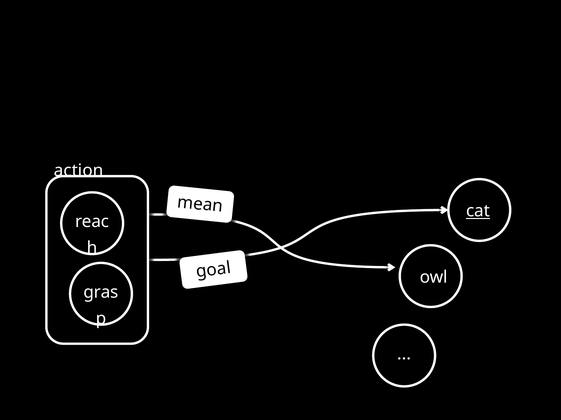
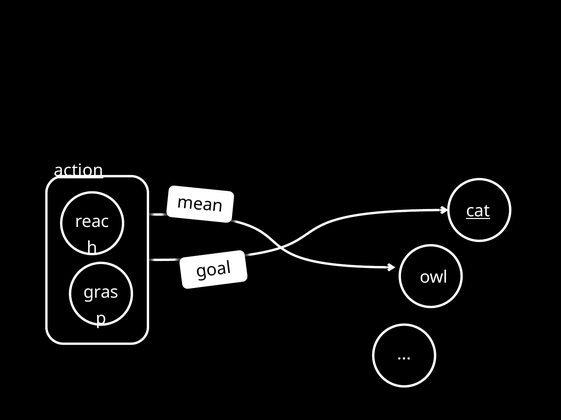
action underline: none -> present (79, 171)
